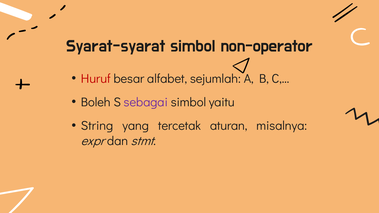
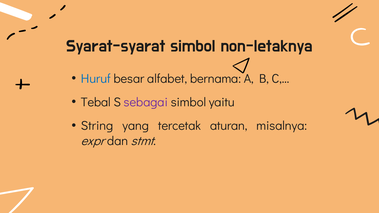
non-operator: non-operator -> non-letaknya (267, 46)
Huruf colour: red -> blue (96, 79)
sejumlah: sejumlah -> bernama (216, 79)
Boleh: Boleh -> Tebal (96, 102)
